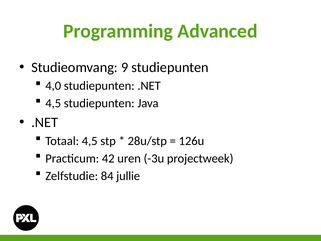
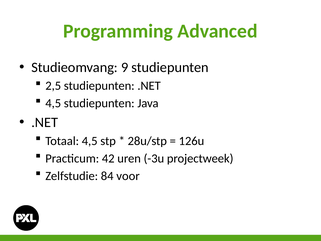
4,0: 4,0 -> 2,5 (53, 86)
jullie: jullie -> voor (128, 176)
